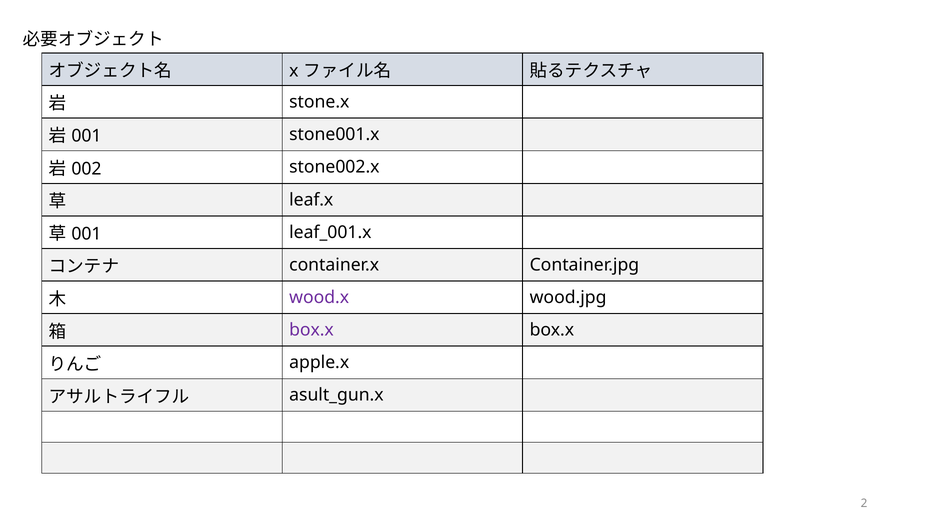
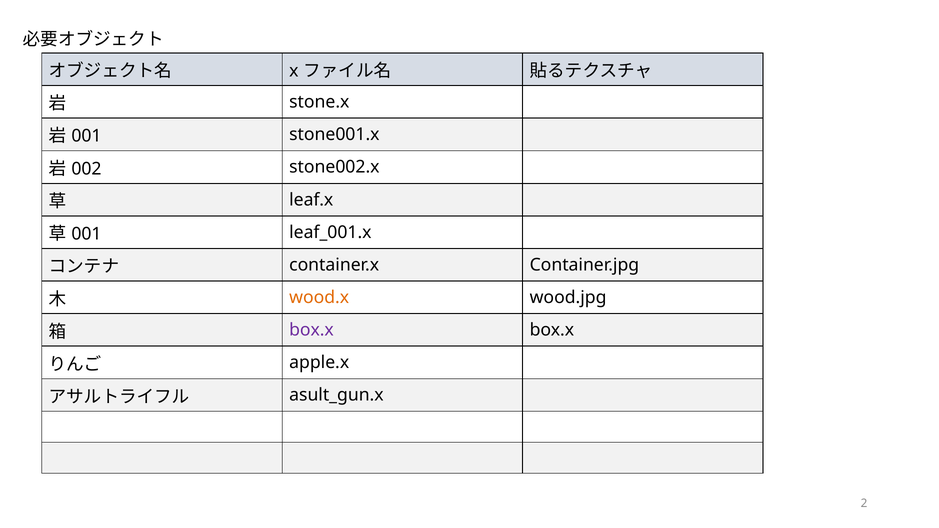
wood.x colour: purple -> orange (319, 298)
